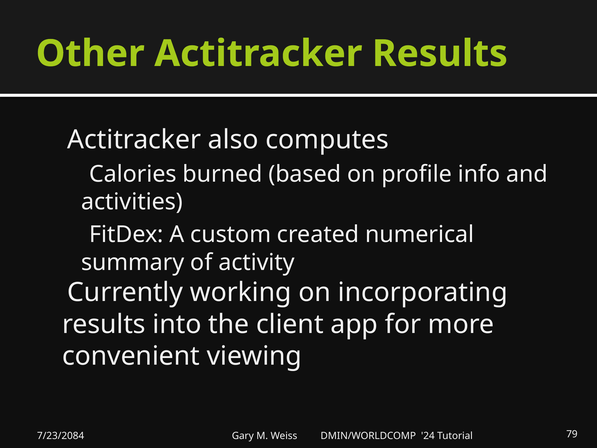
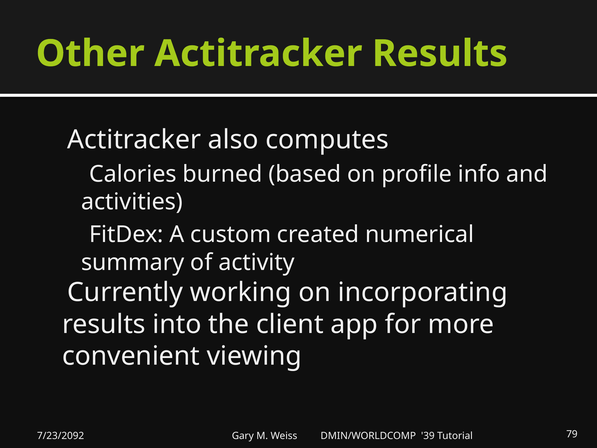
7/23/2084: 7/23/2084 -> 7/23/2092 (61, 435)
24: 24 -> 39 (428, 435)
